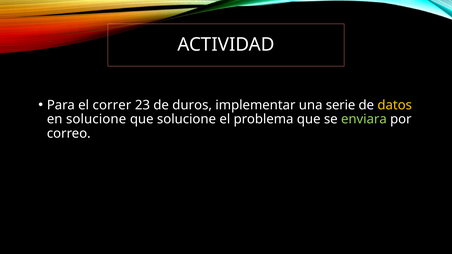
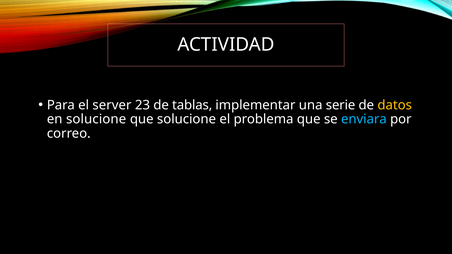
correr: correr -> server (112, 105)
duros: duros -> tablas (192, 105)
enviara colour: light green -> light blue (364, 119)
